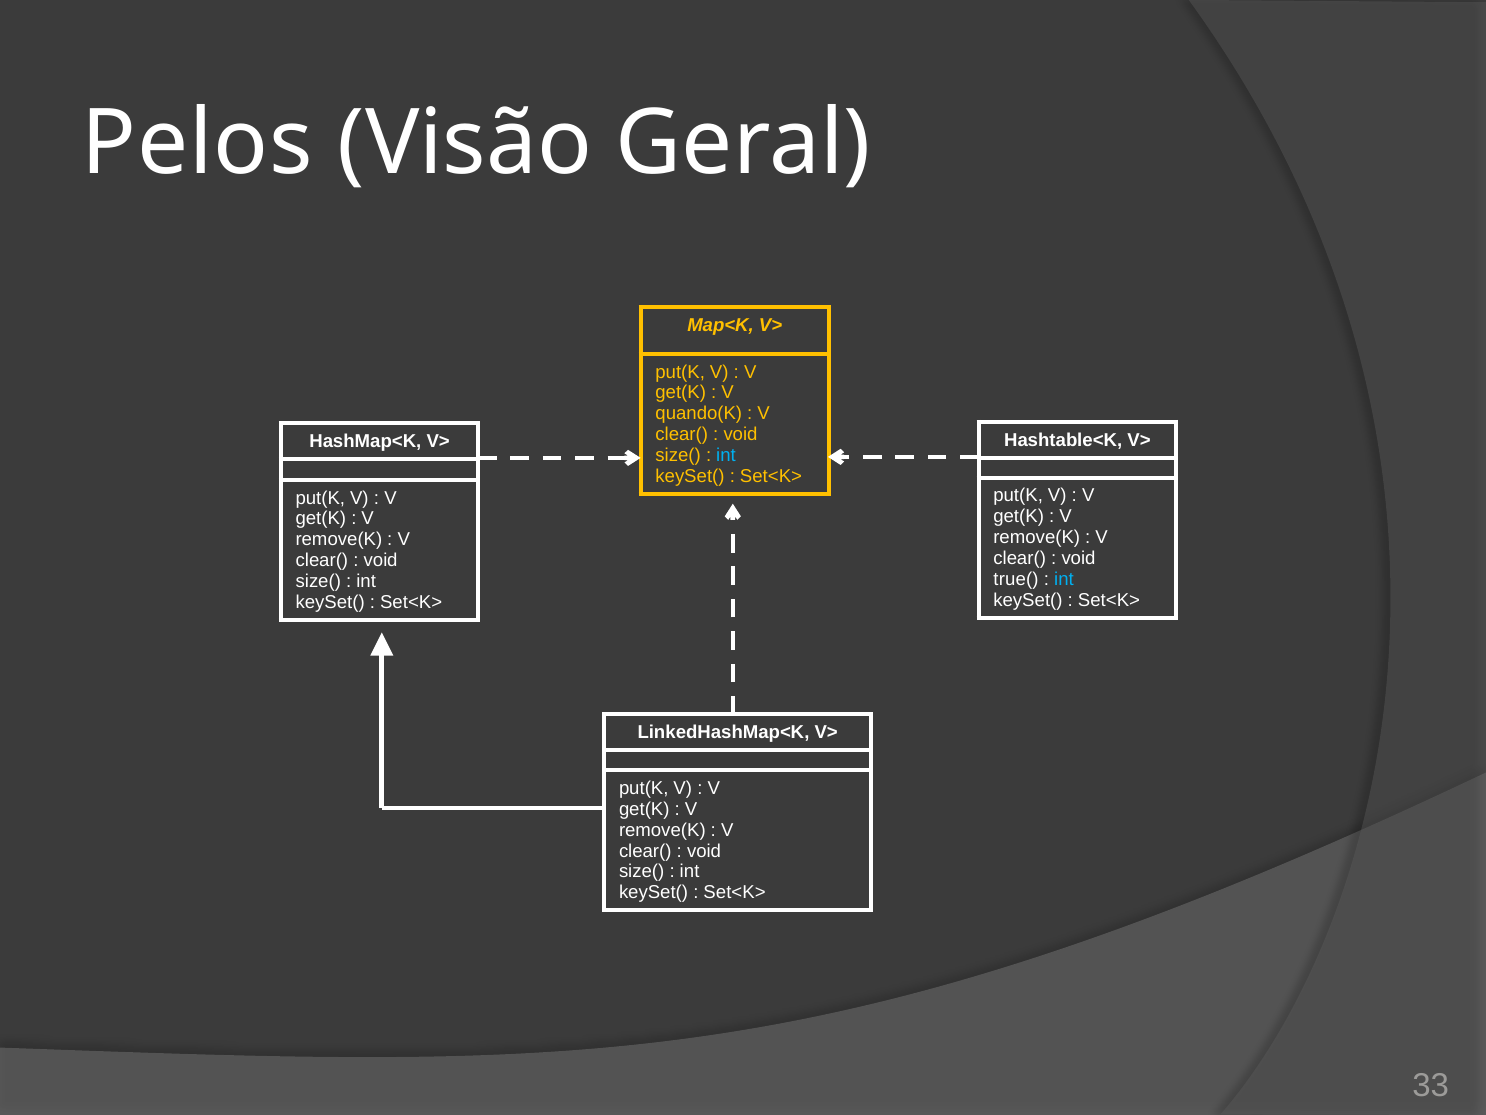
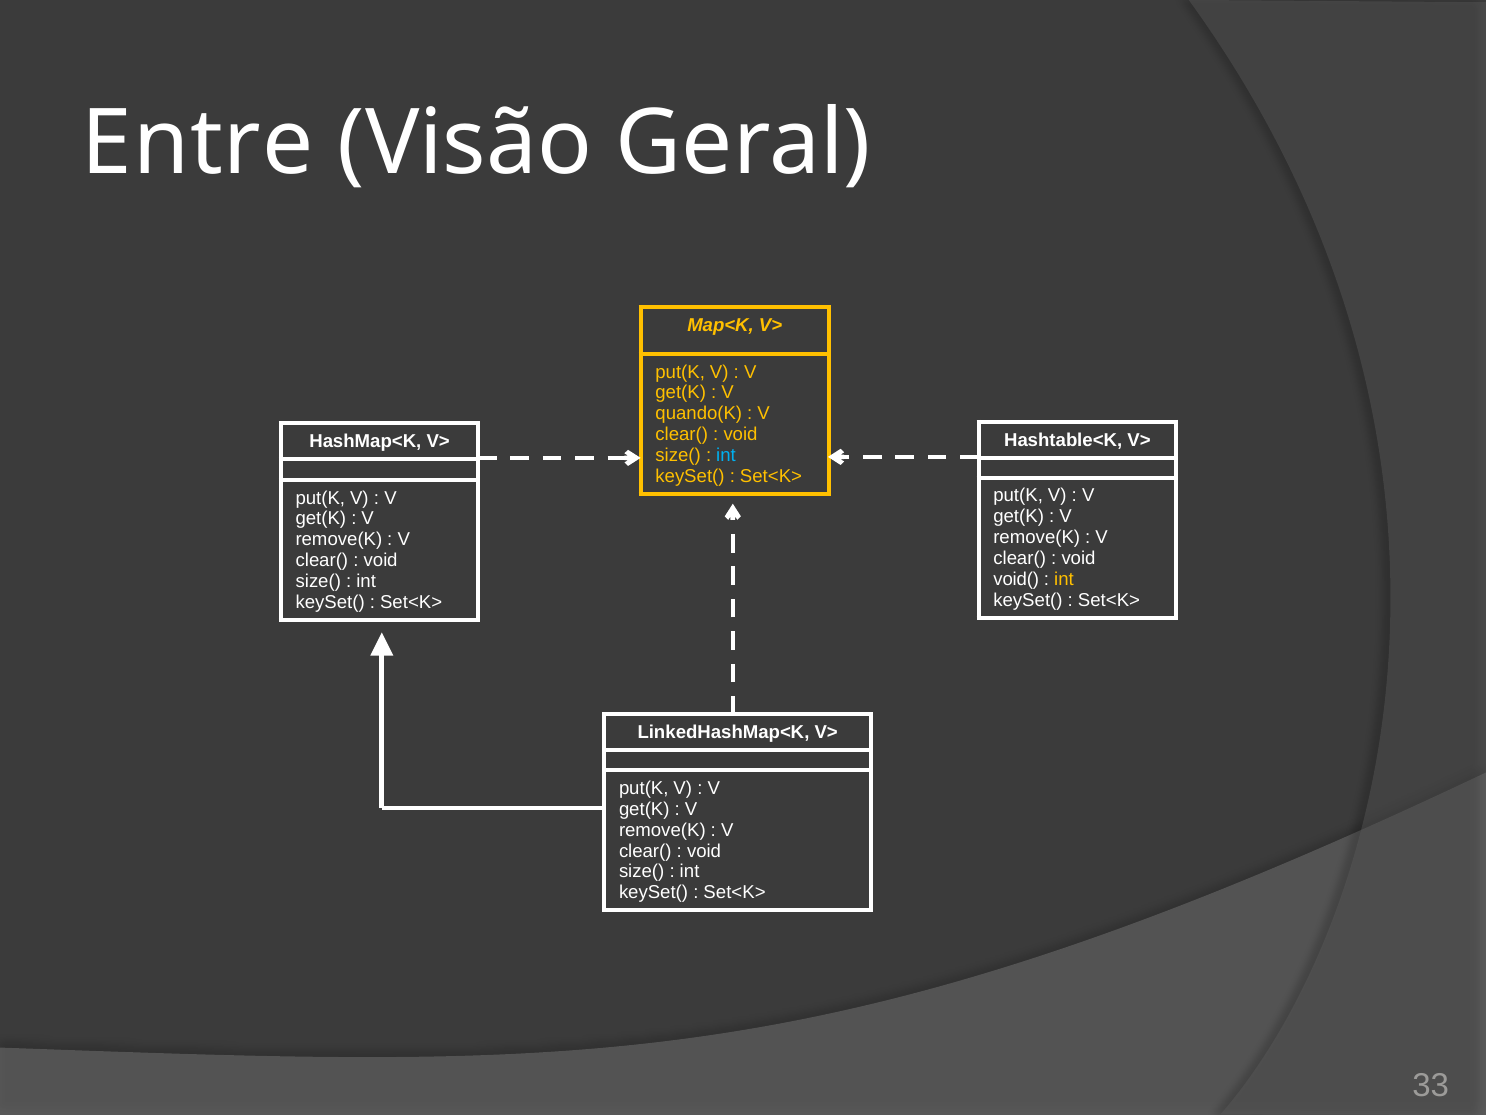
Pelos: Pelos -> Entre (198, 144)
true(: true( -> void( (1016, 579)
int colour: light blue -> yellow (1064, 579)
